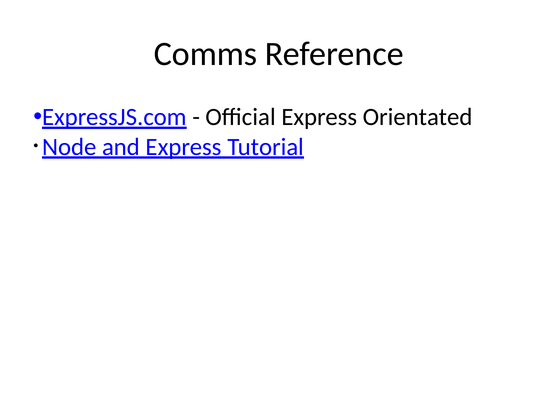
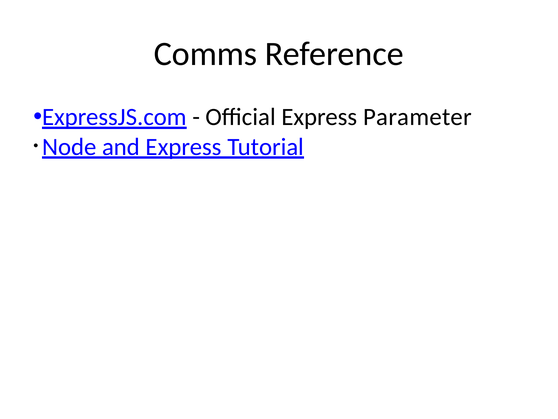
Orientated: Orientated -> Parameter (417, 117)
